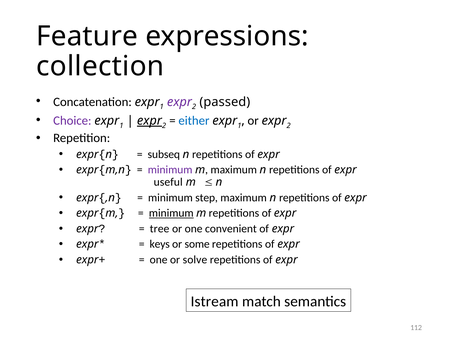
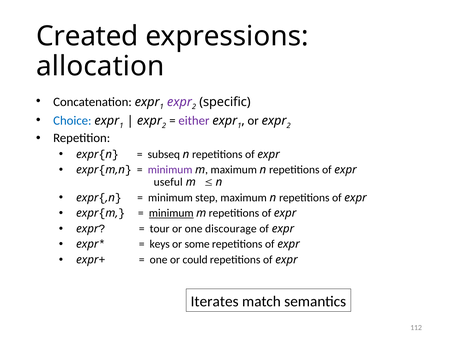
Feature: Feature -> Created (87, 36)
collection: collection -> allocation (100, 66)
passed: passed -> specific (225, 102)
Choice colour: purple -> blue (72, 121)
expr underline: present -> none (149, 121)
either colour: blue -> purple (194, 121)
tree: tree -> tour (160, 229)
convenient: convenient -> discourage (231, 229)
solve: solve -> could (195, 260)
Istream: Istream -> Iterates (215, 302)
